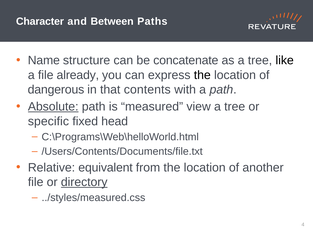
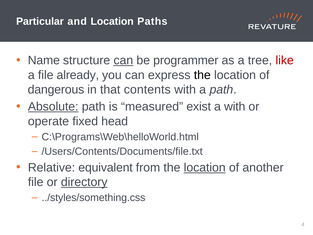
Character: Character -> Particular (40, 21)
and Between: Between -> Location (112, 21)
can underline: none -> present (123, 60)
concatenate: concatenate -> programmer (186, 60)
like colour: black -> red (285, 60)
view: view -> exist (199, 107)
tree: tree -> with (235, 107)
specific: specific -> operate (48, 121)
location underline: none -> present (205, 167)
../styles/measured.css: ../styles/measured.css -> ../styles/something.css (93, 197)
